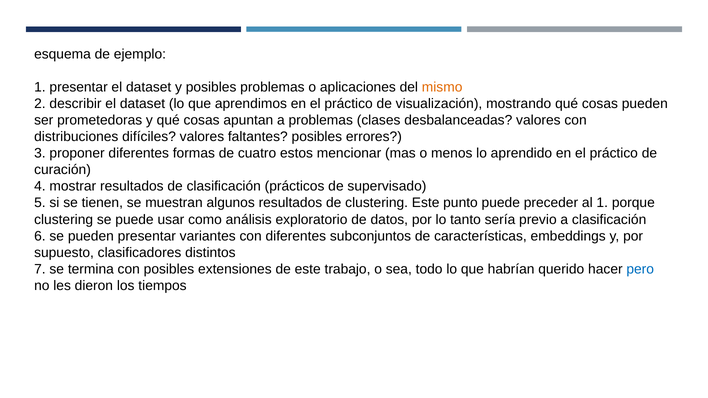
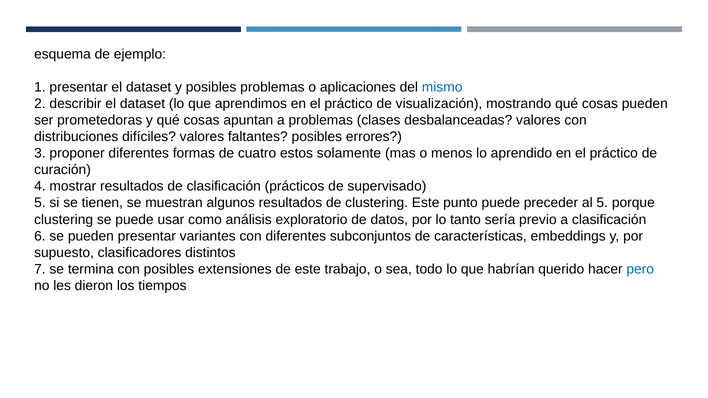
mismo colour: orange -> blue (442, 87)
mencionar: mencionar -> solamente (349, 154)
al 1: 1 -> 5 (602, 203)
